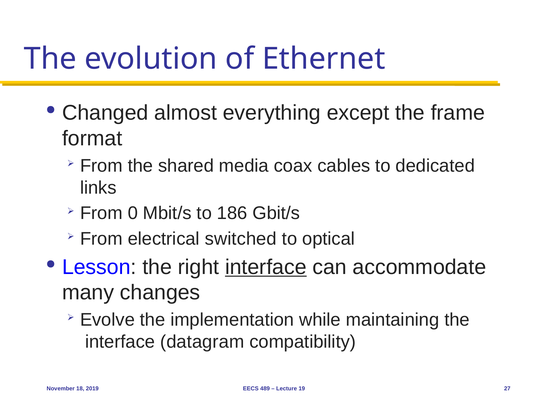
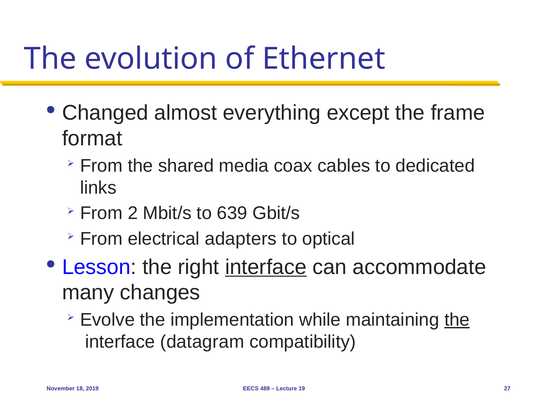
0: 0 -> 2 (133, 213)
186: 186 -> 639 (232, 213)
switched: switched -> adapters (241, 239)
the underline: none -> present (457, 320)
